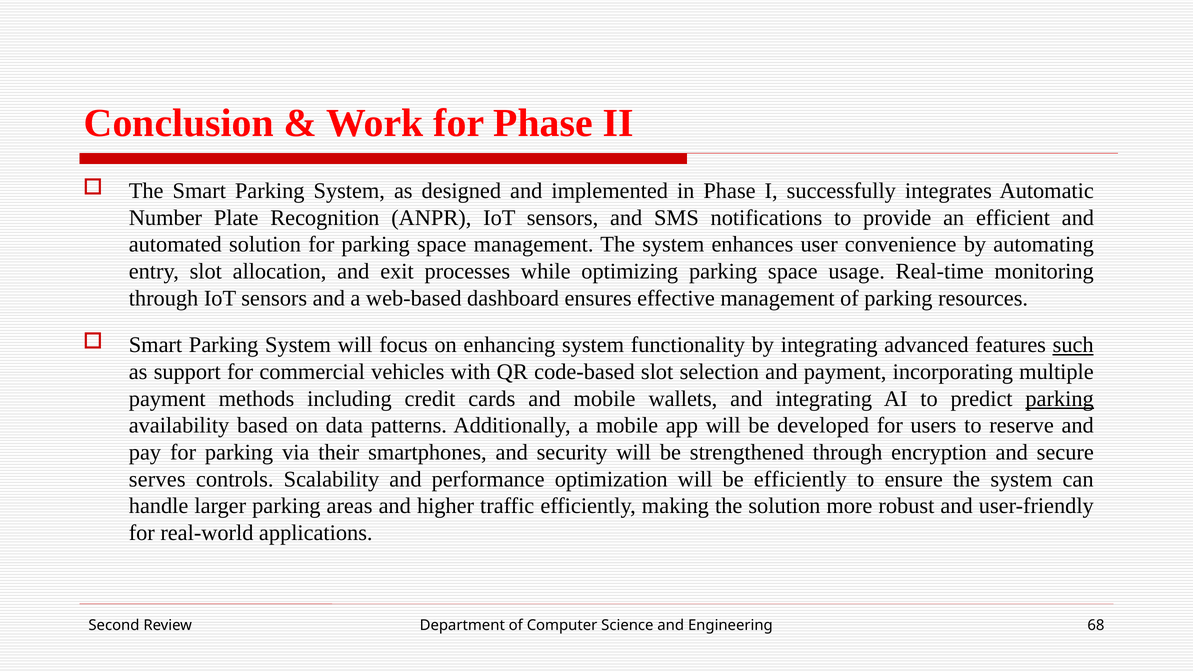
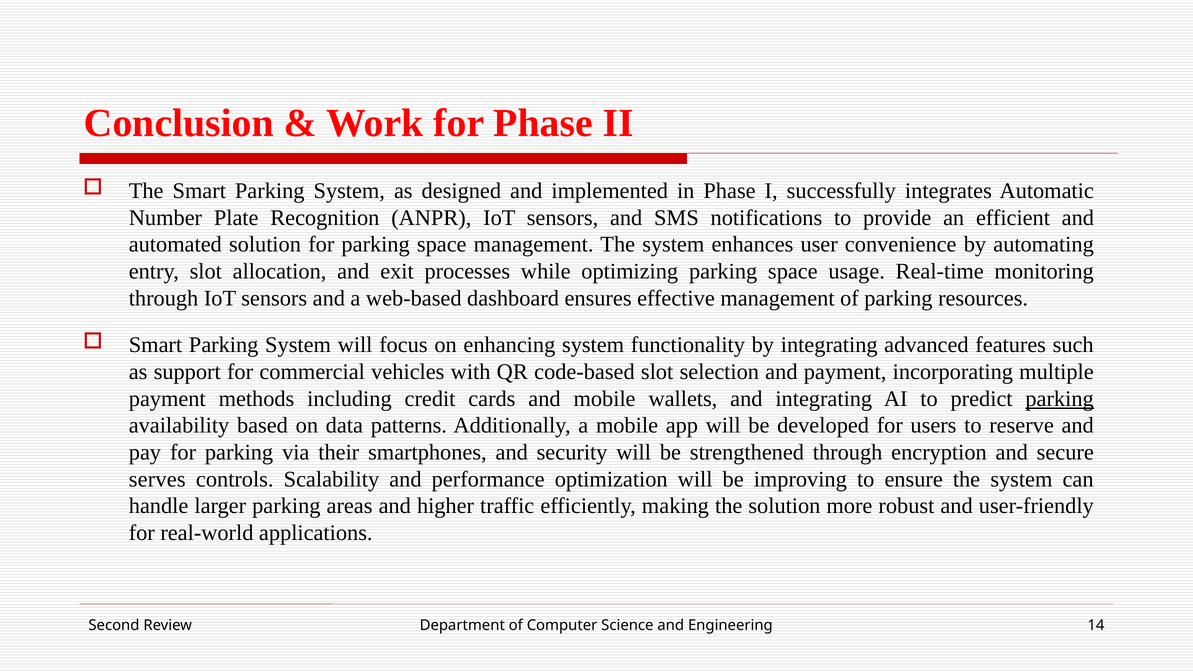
such underline: present -> none (1073, 345)
be efficiently: efficiently -> improving (800, 479)
68: 68 -> 14 (1096, 626)
